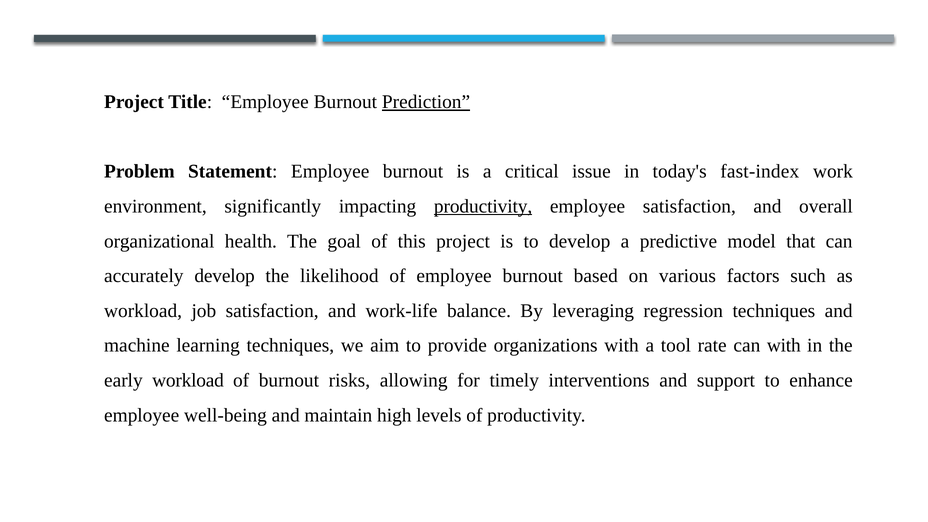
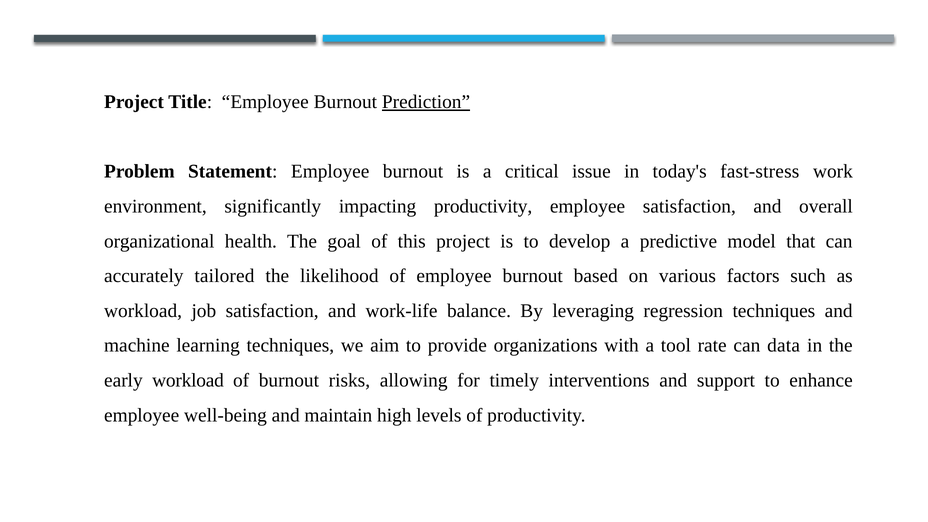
fast-index: fast-index -> fast-stress (760, 172)
productivity underline: present -> none (483, 206)
accurately develop: develop -> tailored (224, 276)
can with: with -> data (784, 346)
